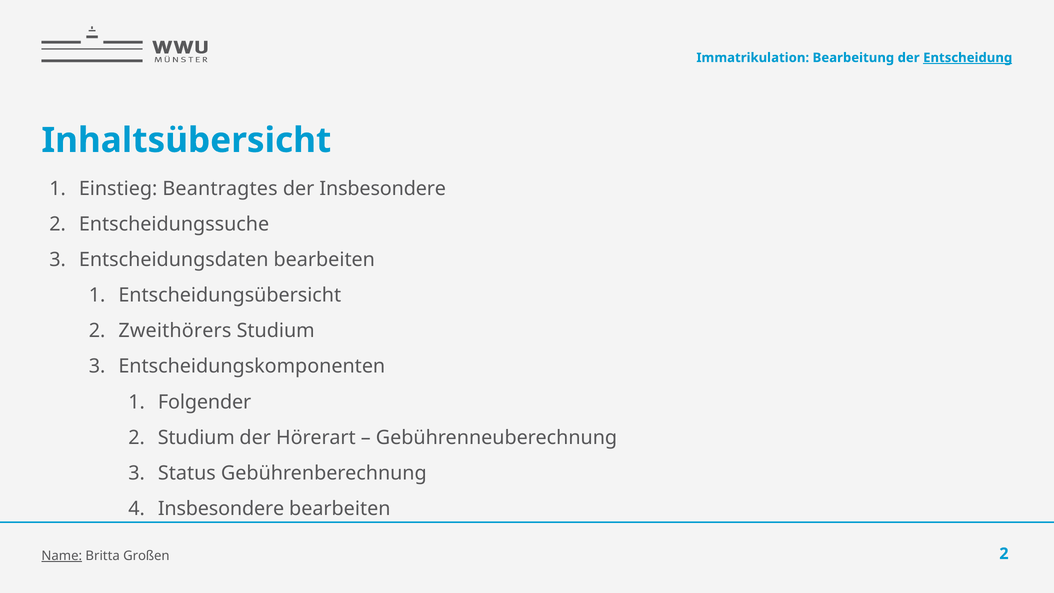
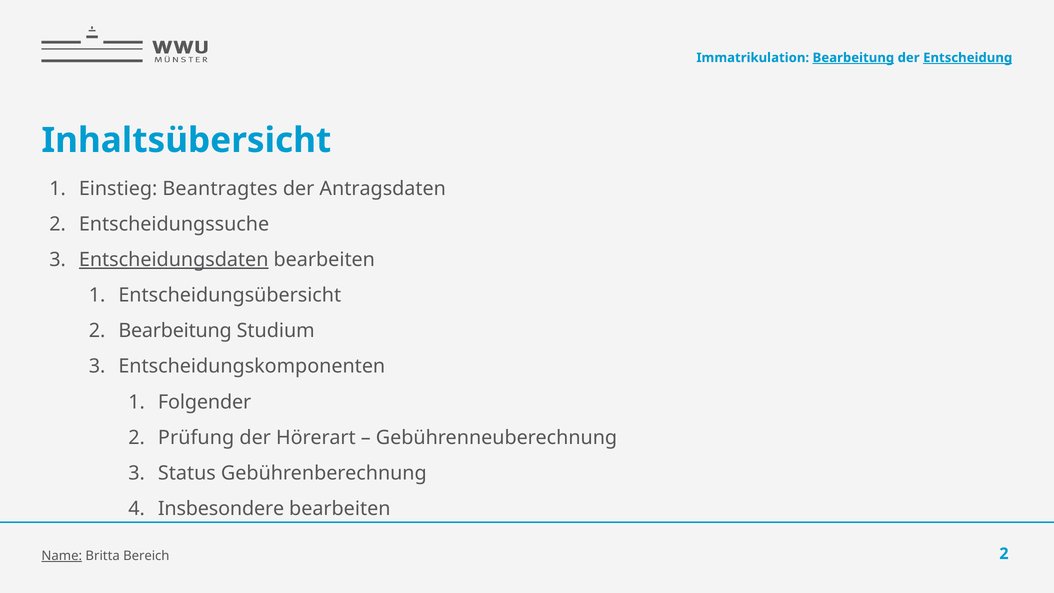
Bearbeitung underline: none -> present (853, 58)
der Insbesondere: Insbesondere -> Antragsdaten (383, 188)
Entscheidungsdaten underline: none -> present (174, 260)
2 Zweithörers: Zweithörers -> Bearbeitung (175, 331)
2 Studium: Studium -> Prüfung (196, 437)
Großen: Großen -> Bereich (146, 556)
